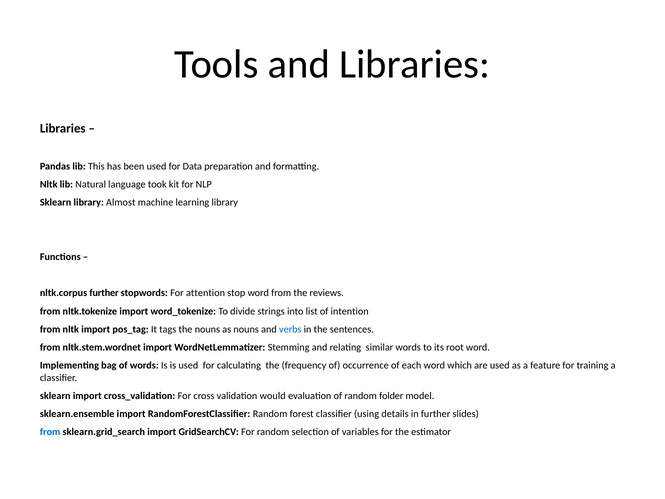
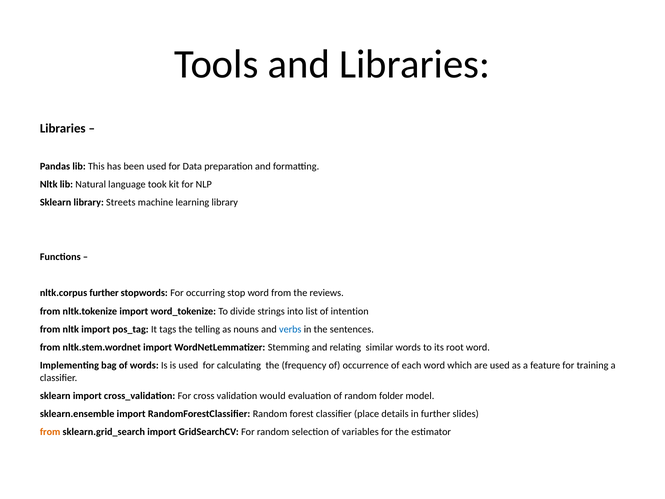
Almost: Almost -> Streets (121, 202)
attention: attention -> occurring (206, 293)
the nouns: nouns -> telling (207, 329)
using: using -> place (367, 414)
from colour: blue -> orange (50, 432)
